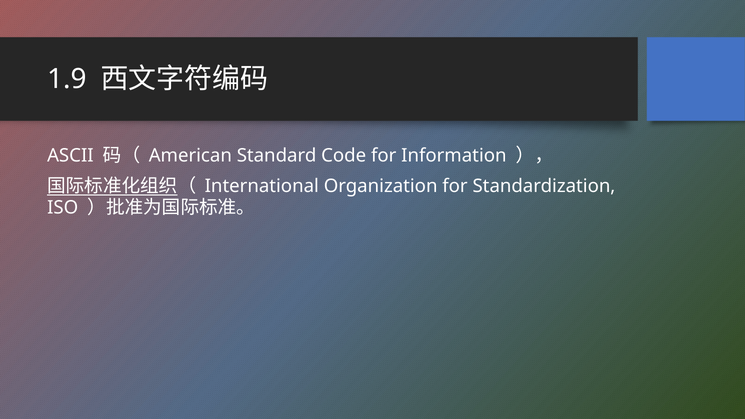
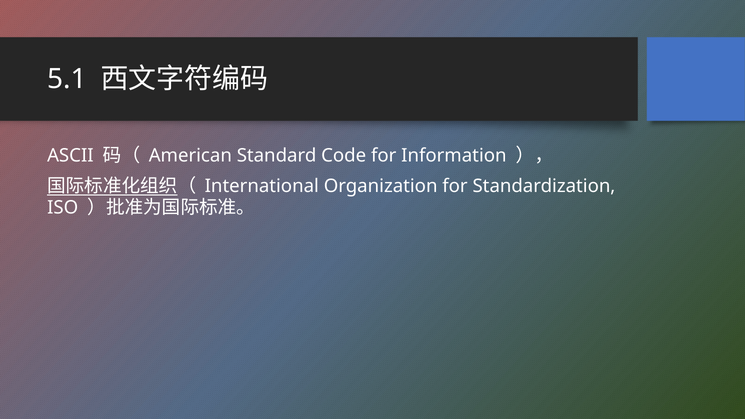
1.9: 1.9 -> 5.1 (67, 79)
